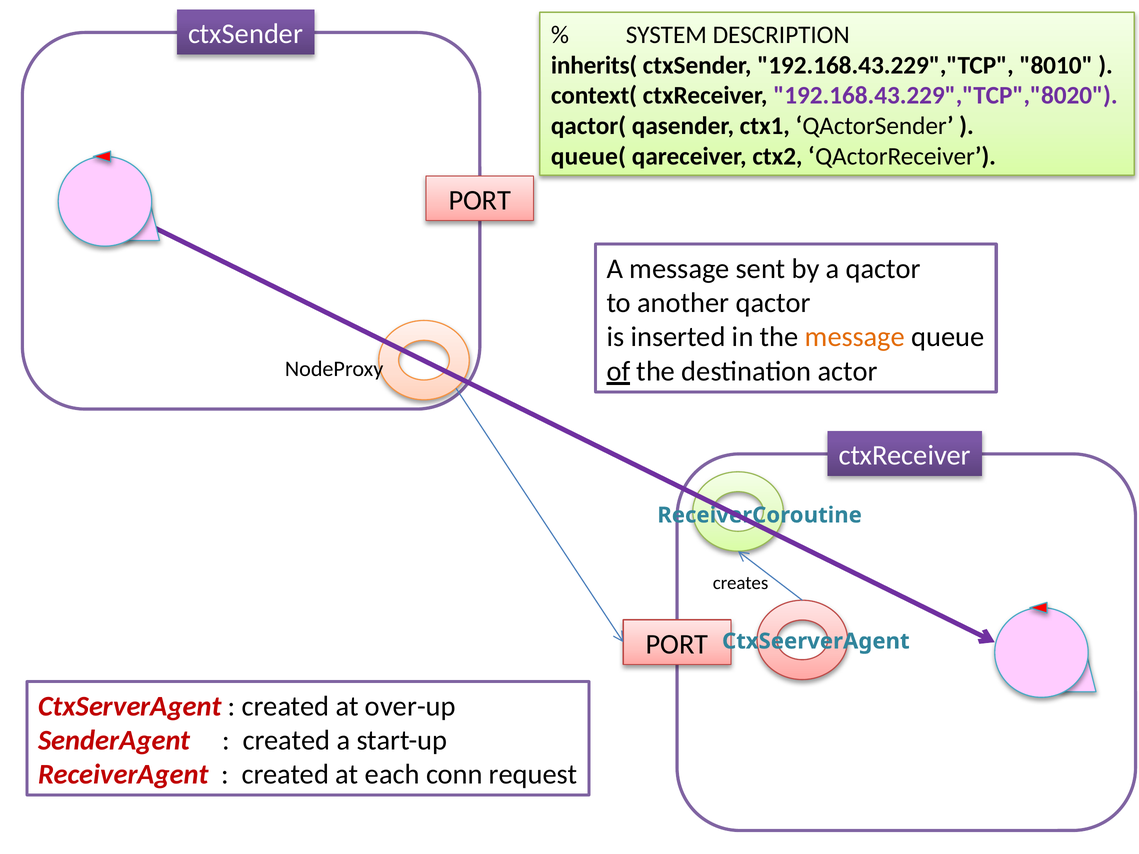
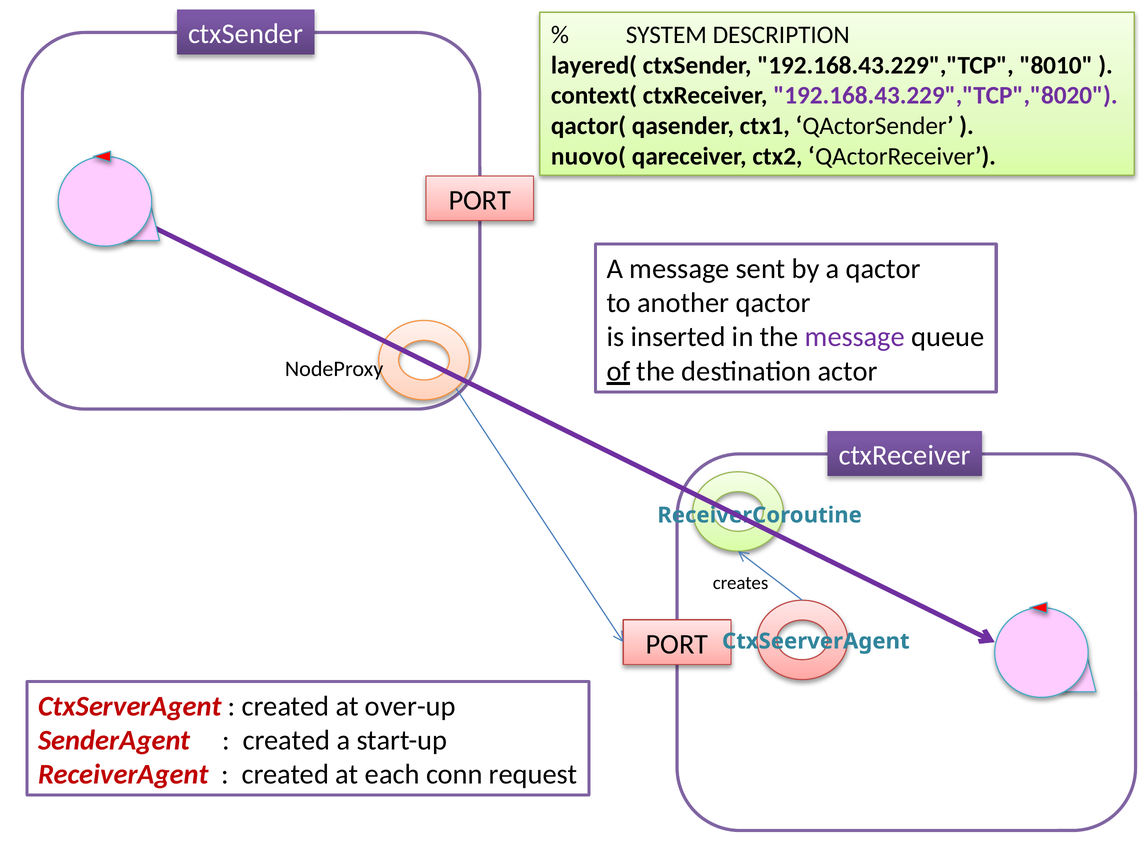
inherits(: inherits( -> layered( (594, 65)
queue(: queue( -> nuovo( (588, 156)
message colour: orange -> purple (855, 337)
